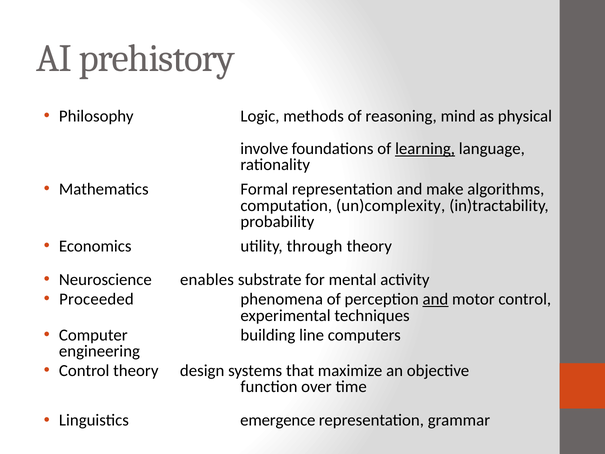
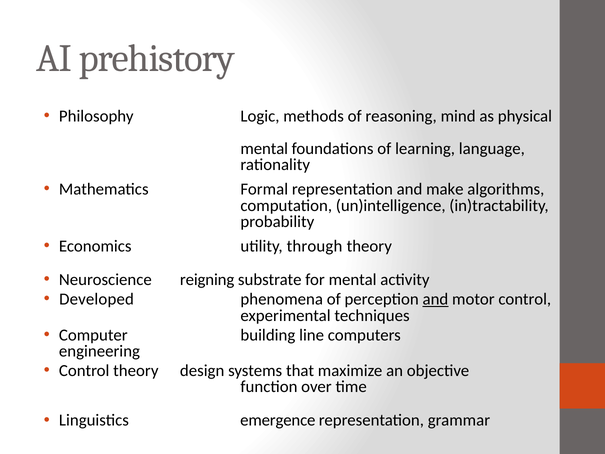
involve: involve -> mental (264, 149)
learning underline: present -> none (425, 149)
un)complexity: un)complexity -> un)intelligence (391, 205)
enables: enables -> reigning (207, 280)
Proceeded: Proceeded -> Developed (97, 299)
